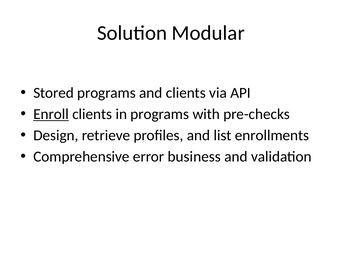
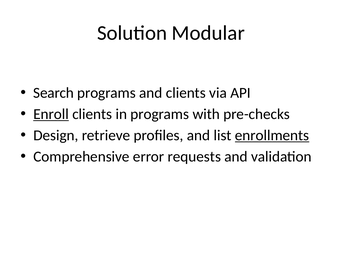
Stored: Stored -> Search (54, 93)
enrollments underline: none -> present (272, 136)
business: business -> requests (194, 157)
